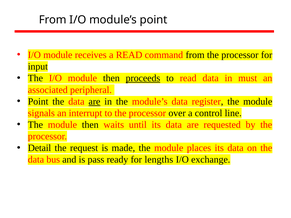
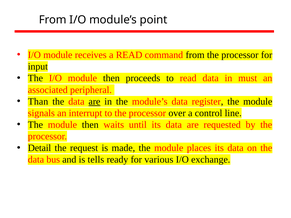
proceeds underline: present -> none (143, 78)
Point: Point -> Than (38, 102)
pass: pass -> tells (96, 160)
lengths: lengths -> various (159, 160)
